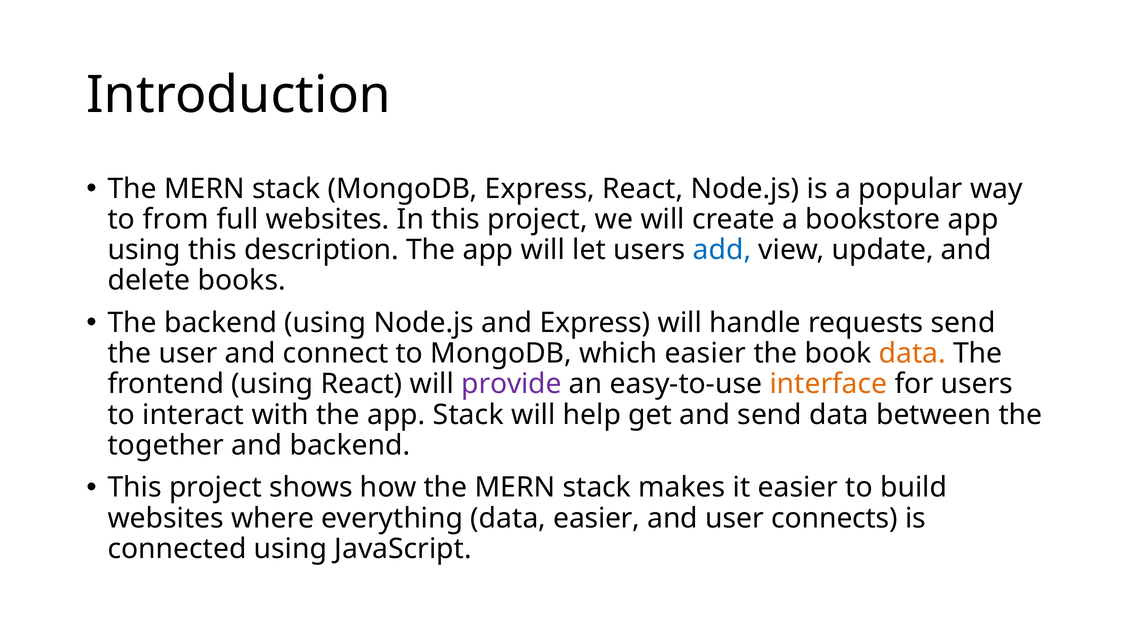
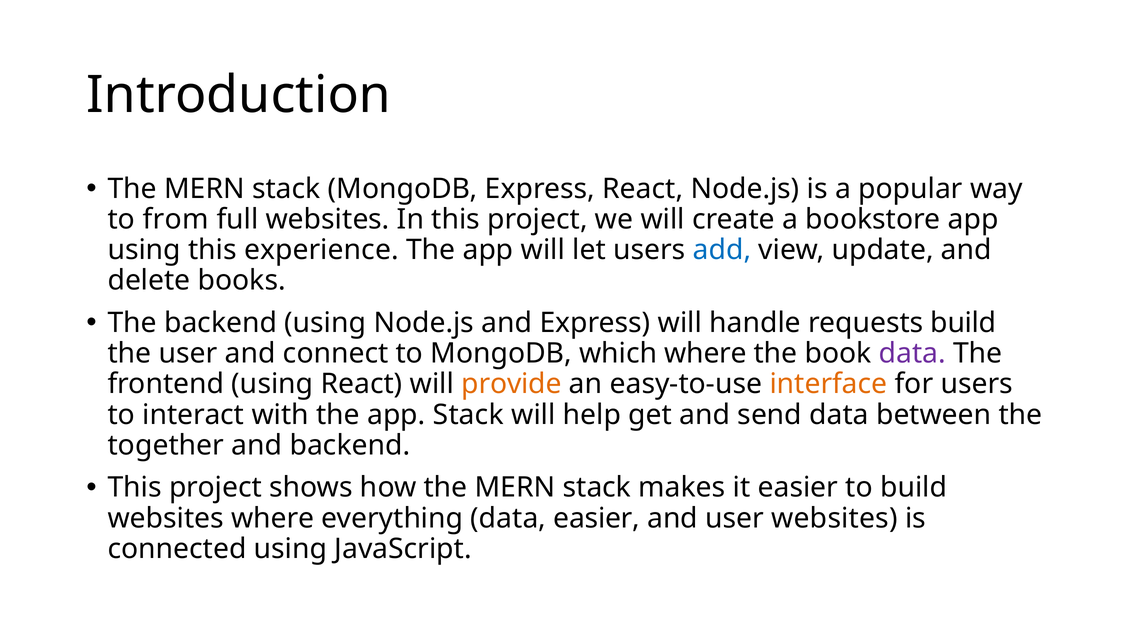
description: description -> experience (321, 250)
requests send: send -> build (963, 323)
which easier: easier -> where (706, 354)
data colour: orange -> purple (912, 354)
provide colour: purple -> orange (511, 384)
user connects: connects -> websites (834, 518)
